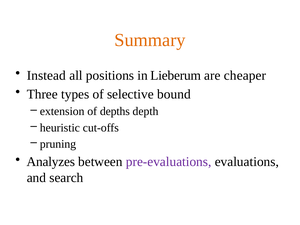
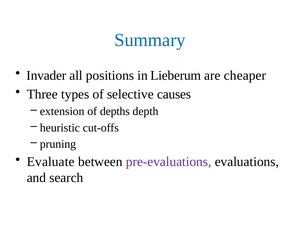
Summary colour: orange -> blue (150, 40)
Instead: Instead -> Invader (46, 75)
bound: bound -> causes (174, 94)
Analyzes: Analyzes -> Evaluate (51, 162)
